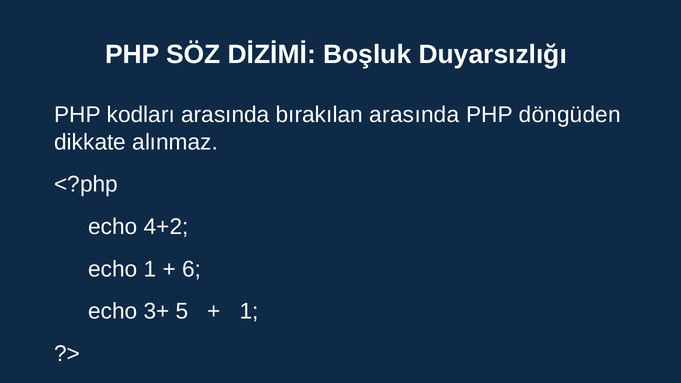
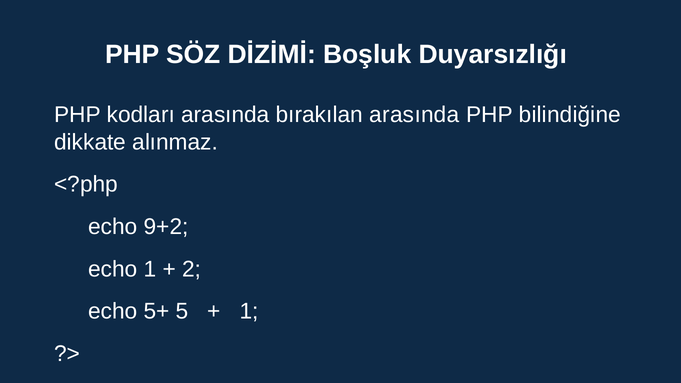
döngüden: döngüden -> bilindiğine (570, 115)
4+2: 4+2 -> 9+2 (166, 227)
6: 6 -> 2 (192, 269)
3+: 3+ -> 5+ (157, 312)
